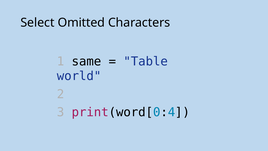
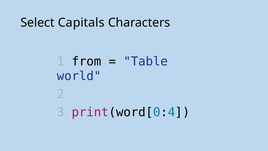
Omitted: Omitted -> Capitals (81, 23)
same: same -> from (86, 61)
